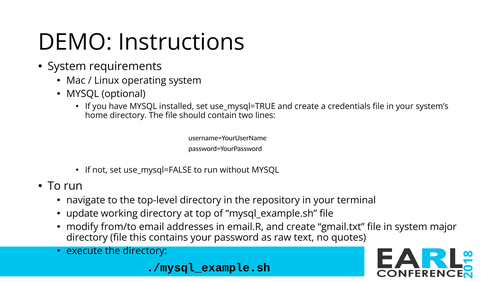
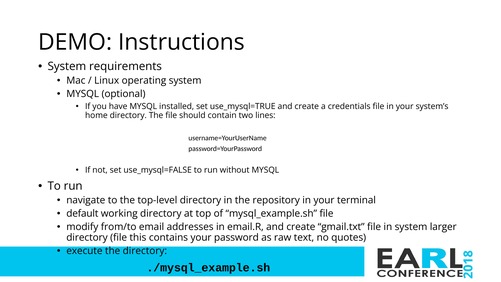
update: update -> default (82, 213)
major: major -> larger (443, 227)
